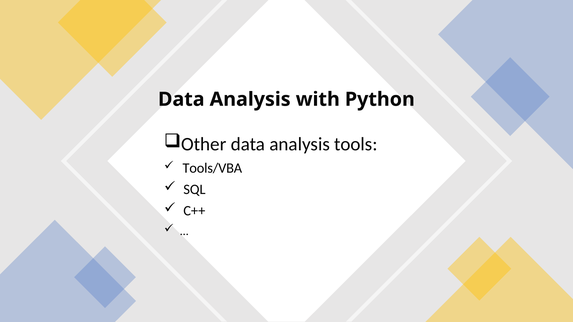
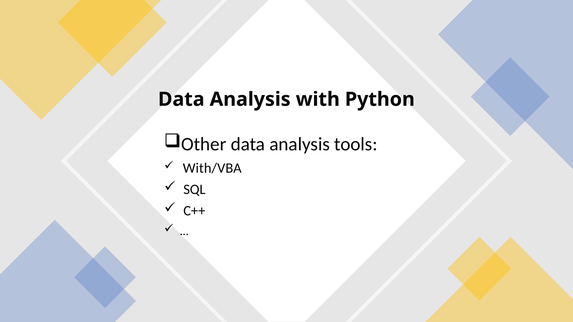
Tools/VBA: Tools/VBA -> With/VBA (212, 168)
